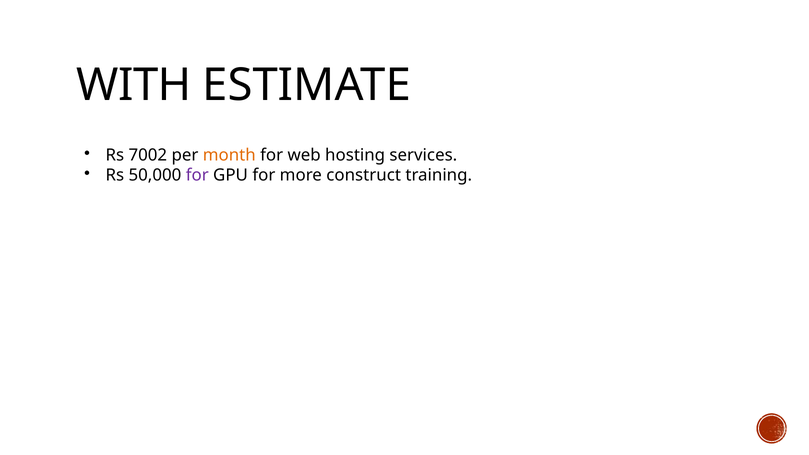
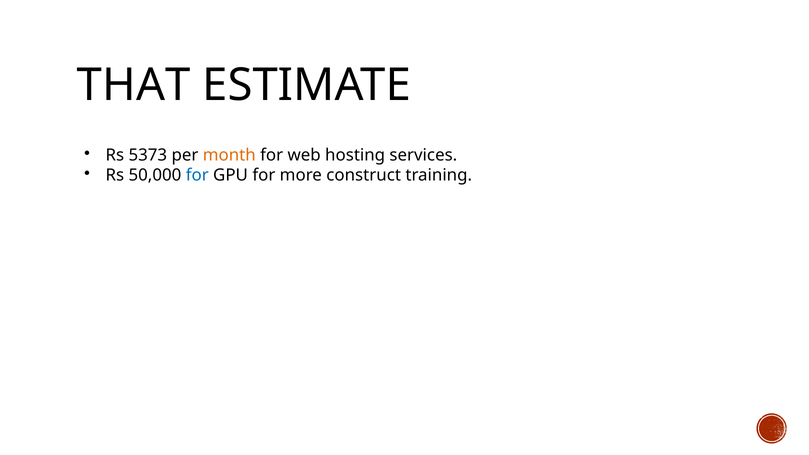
WITH: WITH -> THAT (134, 85)
7002: 7002 -> 5373 (148, 155)
for colour: purple -> blue (197, 175)
